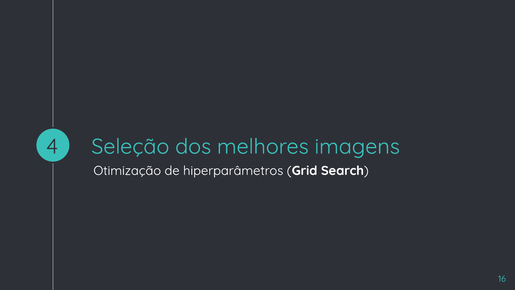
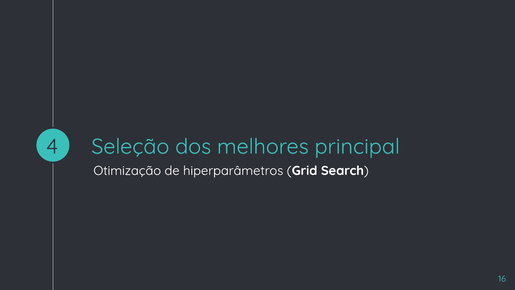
imagens: imagens -> principal (357, 146)
